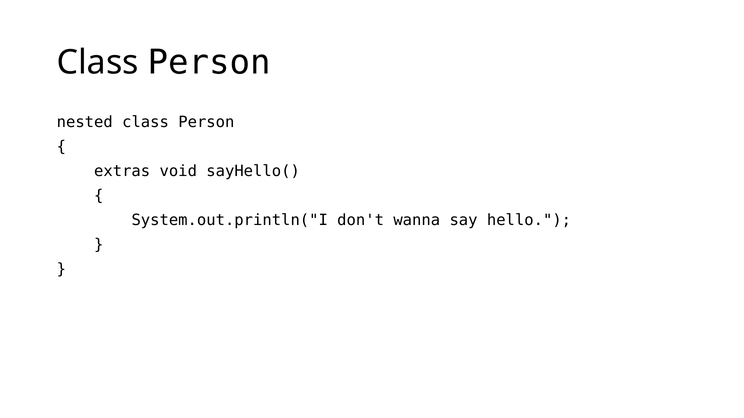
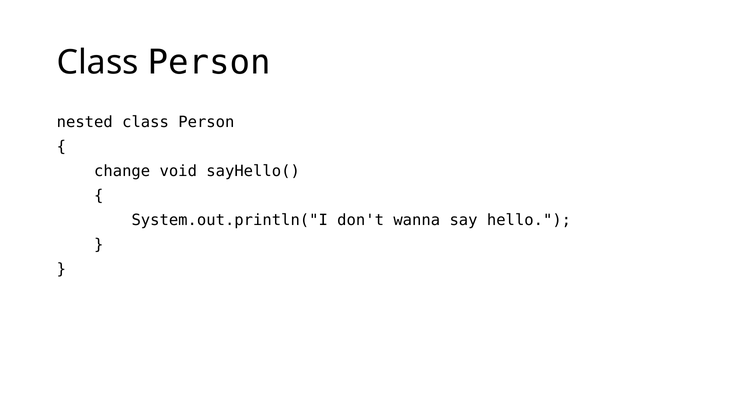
extras: extras -> change (122, 171)
